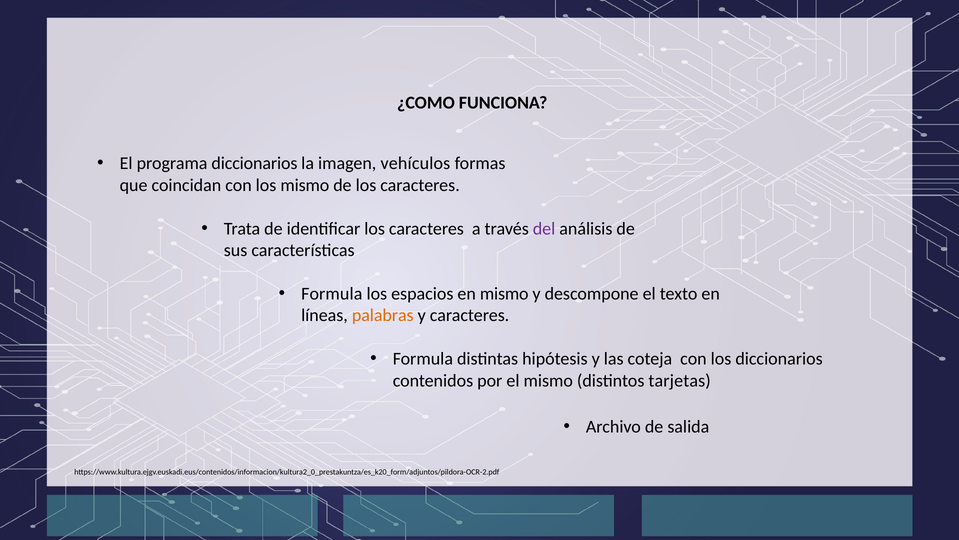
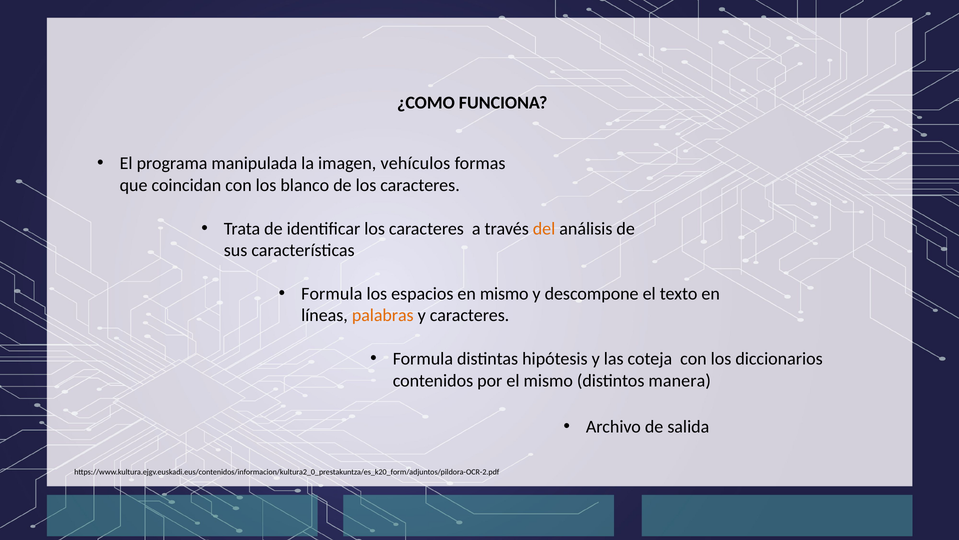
programa diccionarios: diccionarios -> manipulada (254, 163)
los mismo: mismo -> blanco (305, 185)
del colour: purple -> orange (544, 228)
tarjetas: tarjetas -> manera (680, 380)
